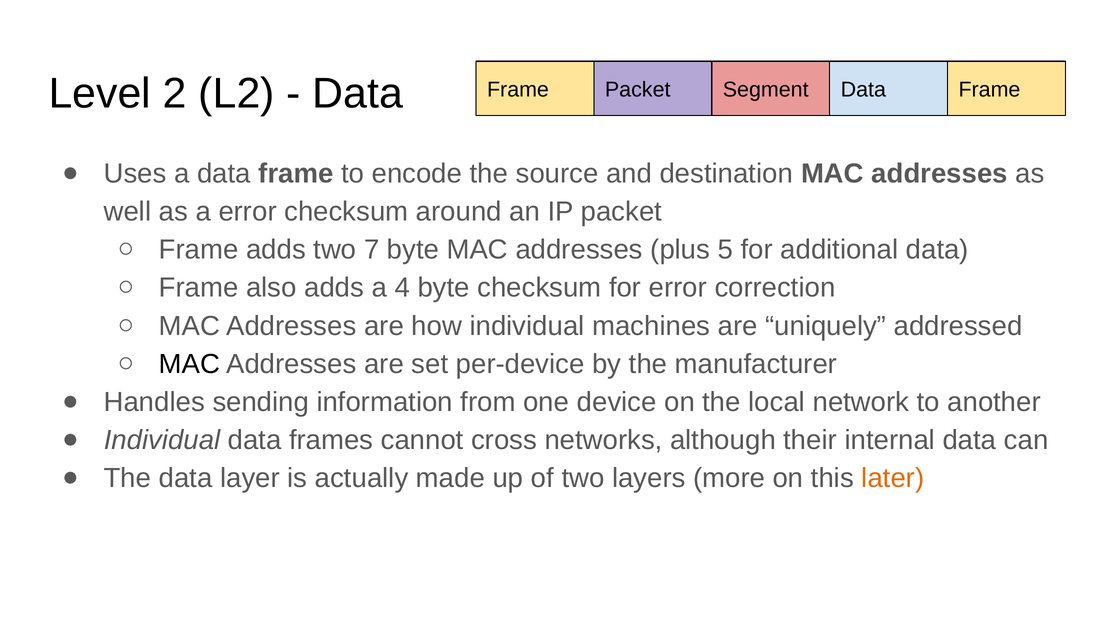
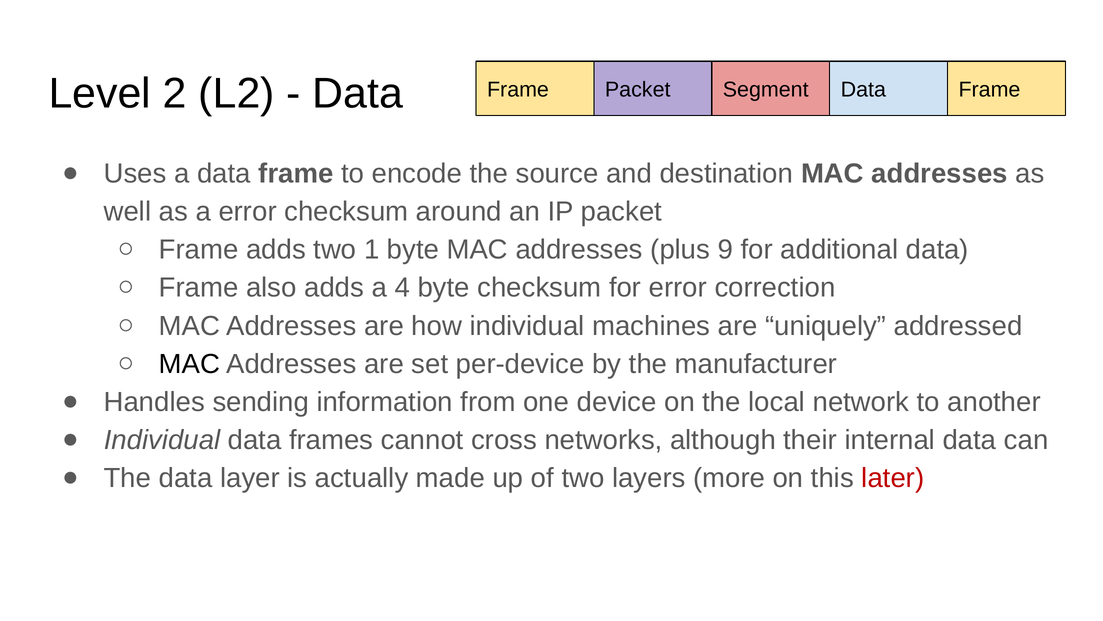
7: 7 -> 1 (372, 250)
5: 5 -> 9 (725, 250)
later colour: orange -> red (893, 478)
